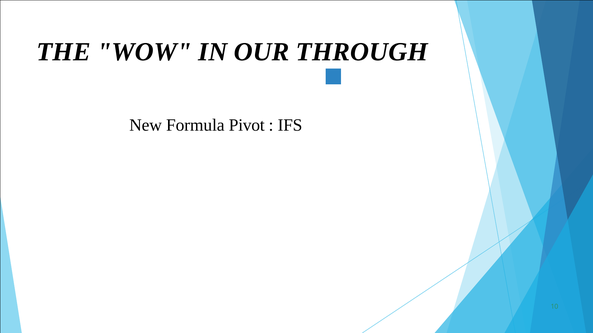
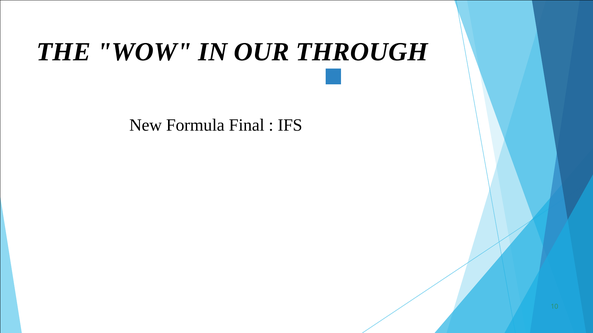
Pivot: Pivot -> Final (247, 125)
